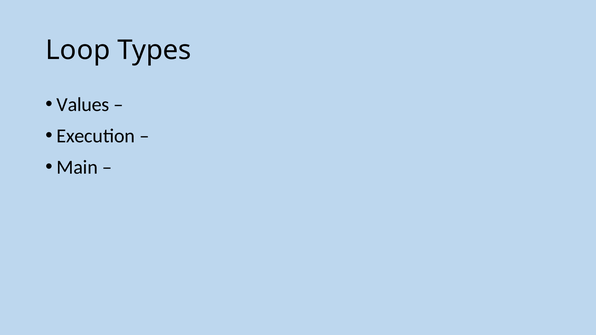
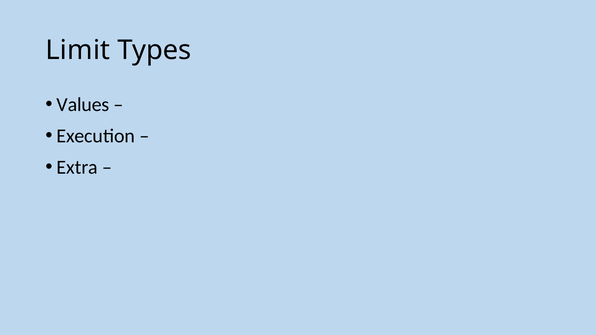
Loop: Loop -> Limit (78, 50)
Main: Main -> Extra (77, 167)
